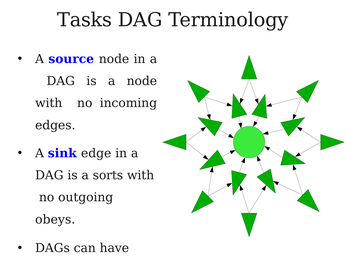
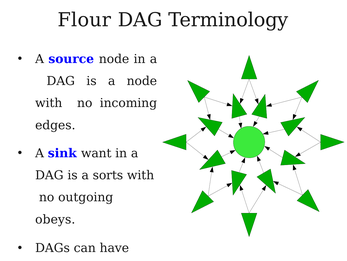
Tasks: Tasks -> Flour (84, 20)
edge: edge -> want (96, 153)
